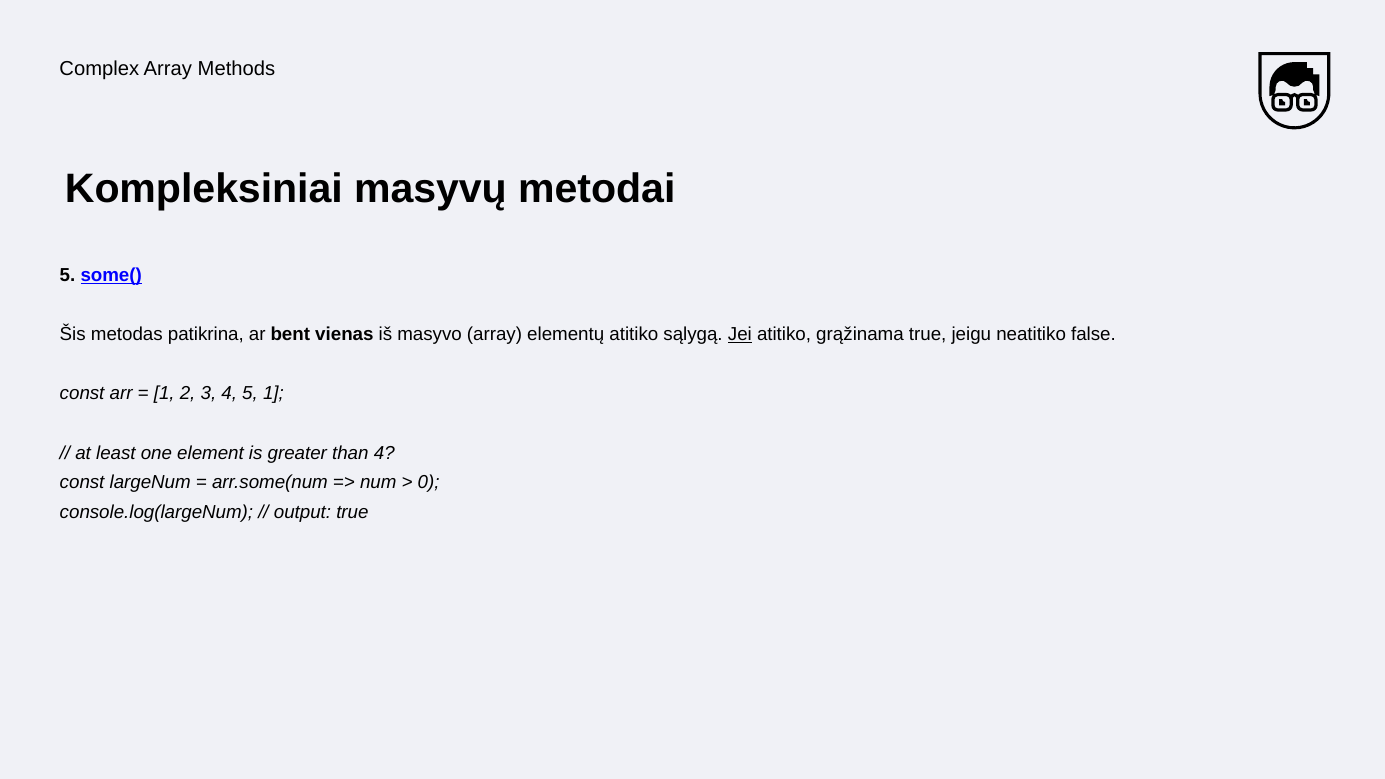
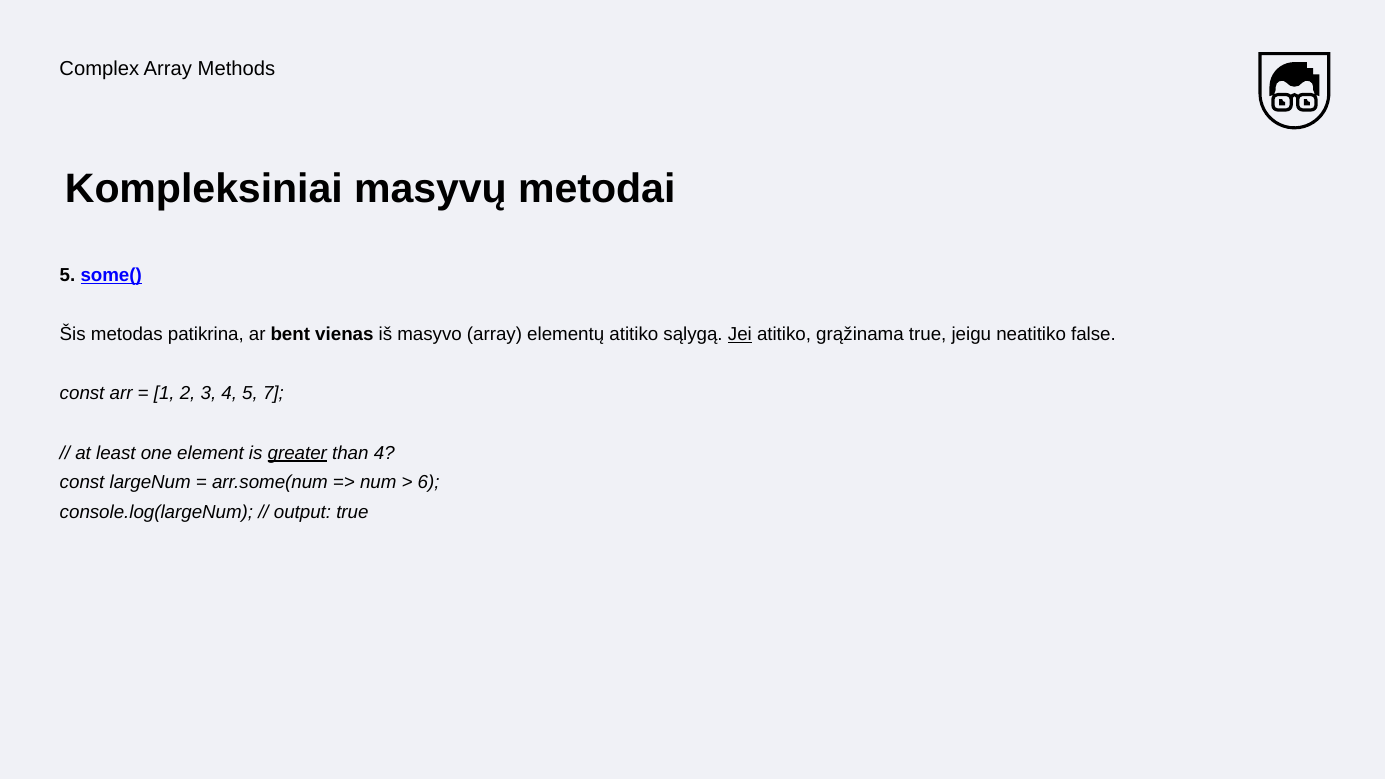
5 1: 1 -> 7 (273, 394)
greater underline: none -> present (297, 453)
0: 0 -> 6 (429, 483)
